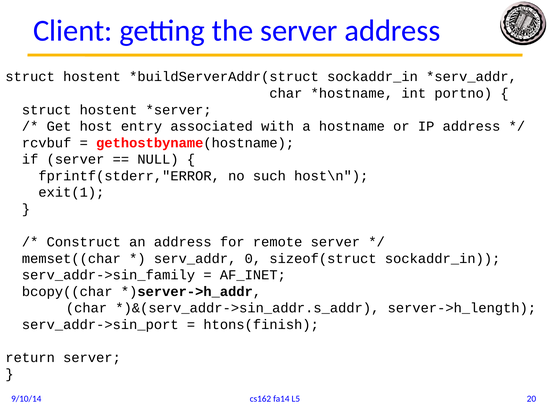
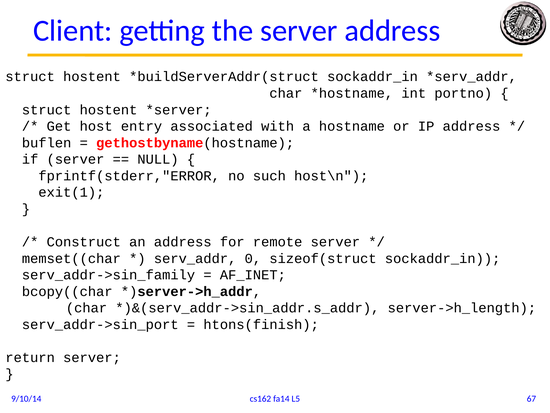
rcvbuf: rcvbuf -> buflen (47, 143)
20: 20 -> 67 (531, 398)
